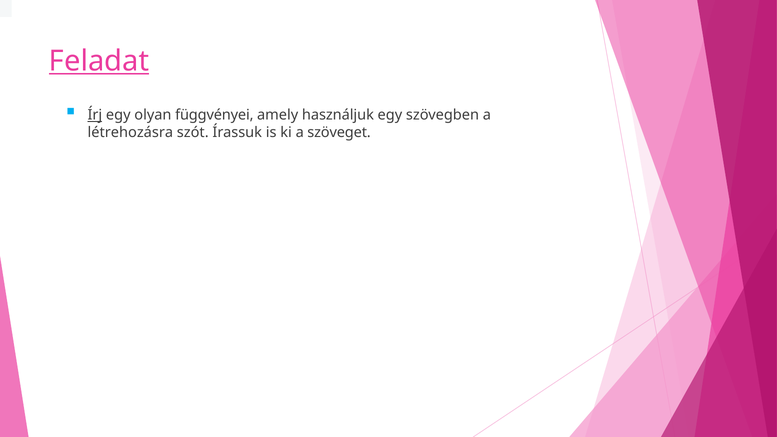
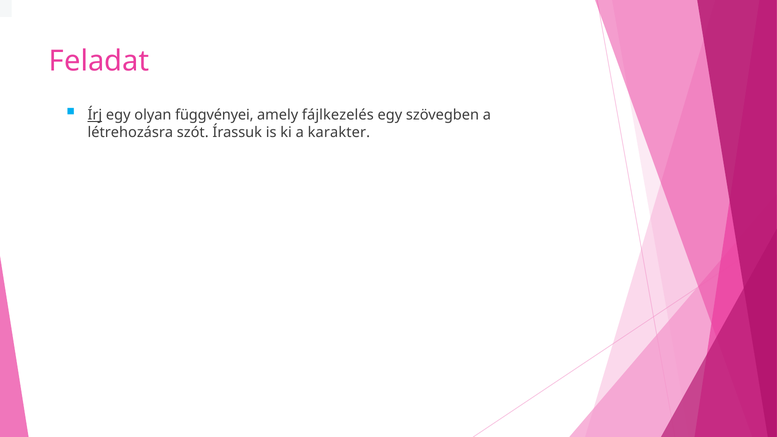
Feladat underline: present -> none (99, 61)
használjuk: használjuk -> fájlkezelés (338, 115)
szöveget: szöveget -> karakter (339, 133)
